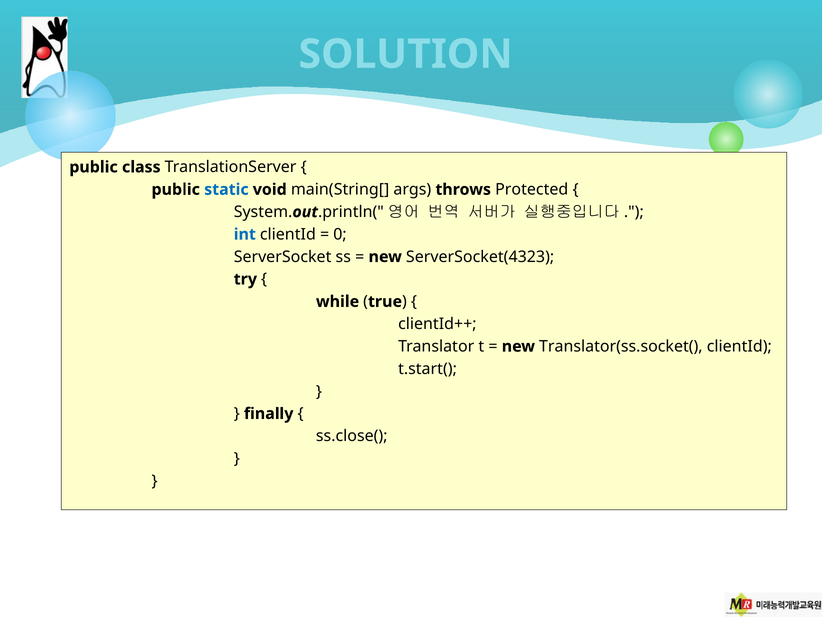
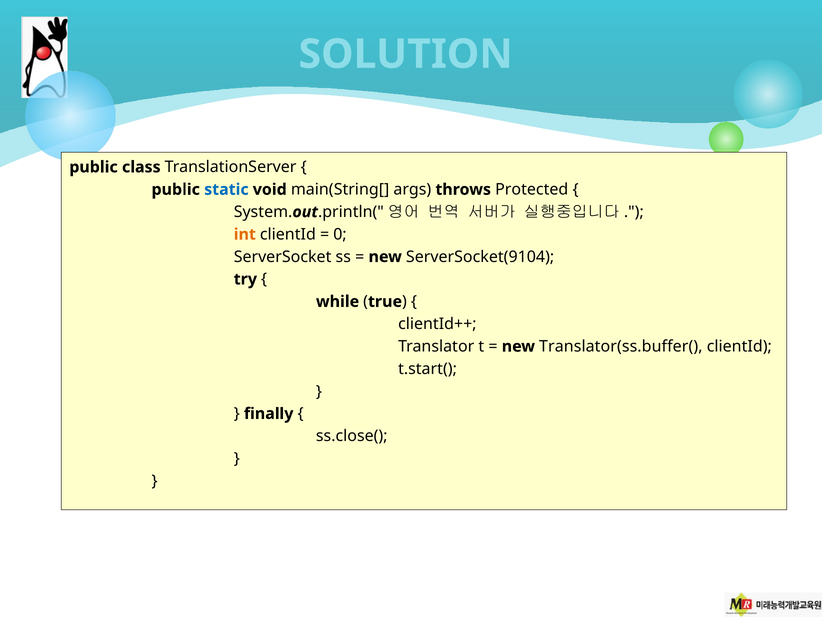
int colour: blue -> orange (245, 234)
ServerSocket(4323: ServerSocket(4323 -> ServerSocket(9104 (480, 257)
Translator(ss.socket(: Translator(ss.socket( -> Translator(ss.buffer( (621, 346)
